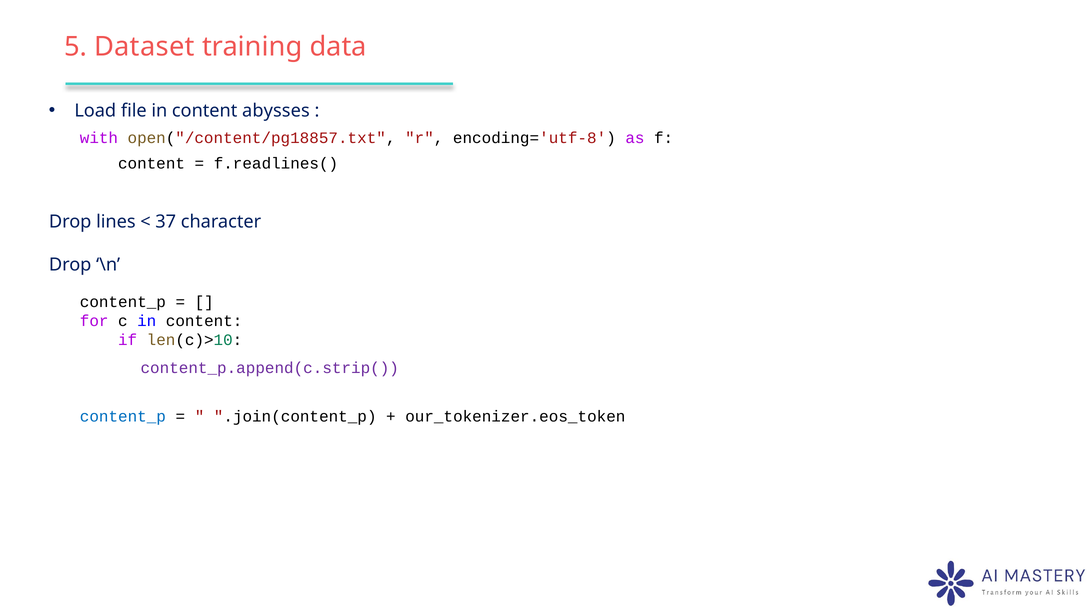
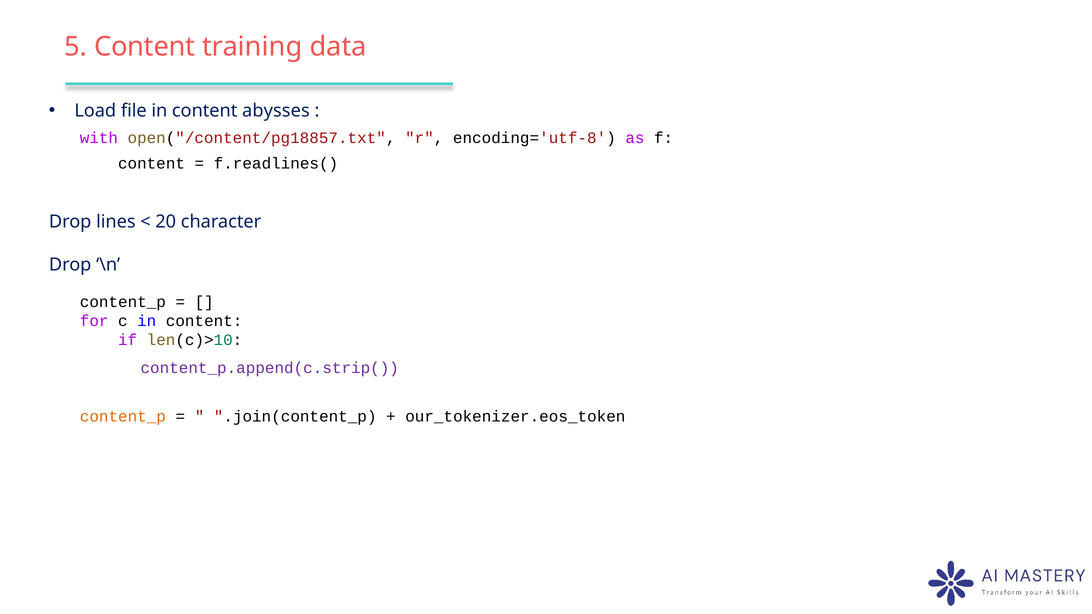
5 Dataset: Dataset -> Content (145, 47)
37: 37 -> 20 (166, 222)
content_p colour: blue -> orange (123, 416)
